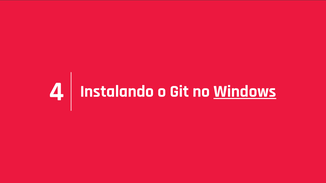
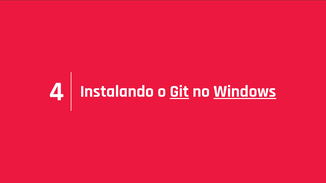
Git underline: none -> present (179, 92)
